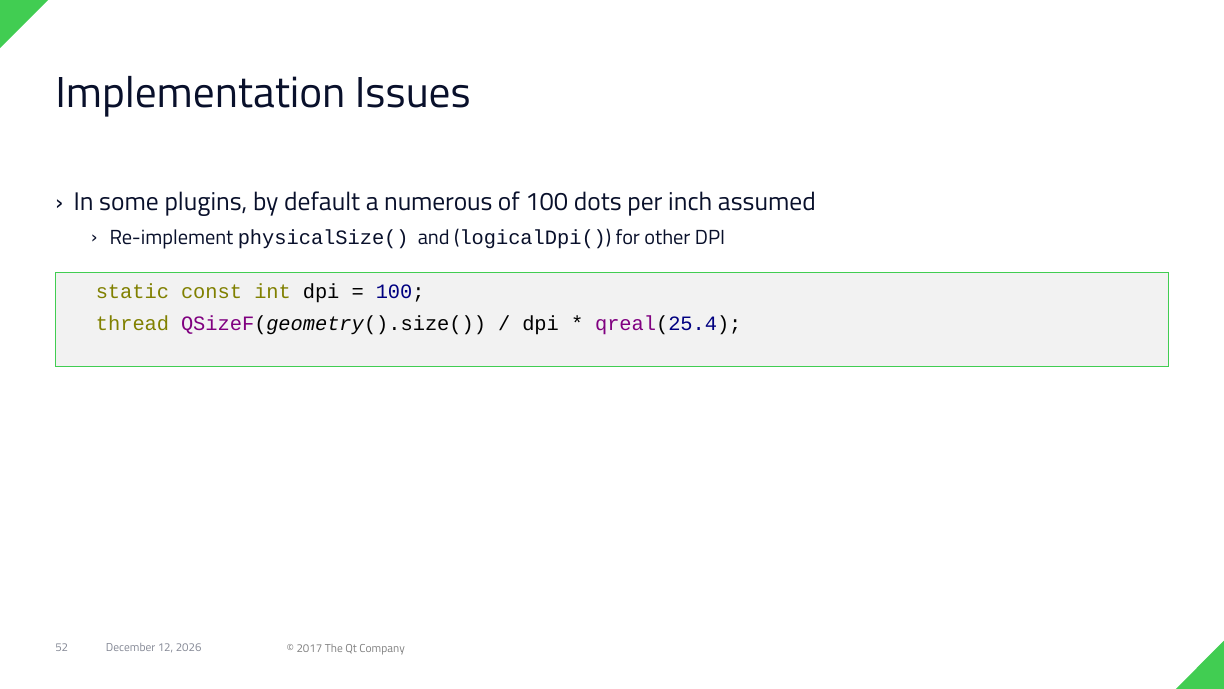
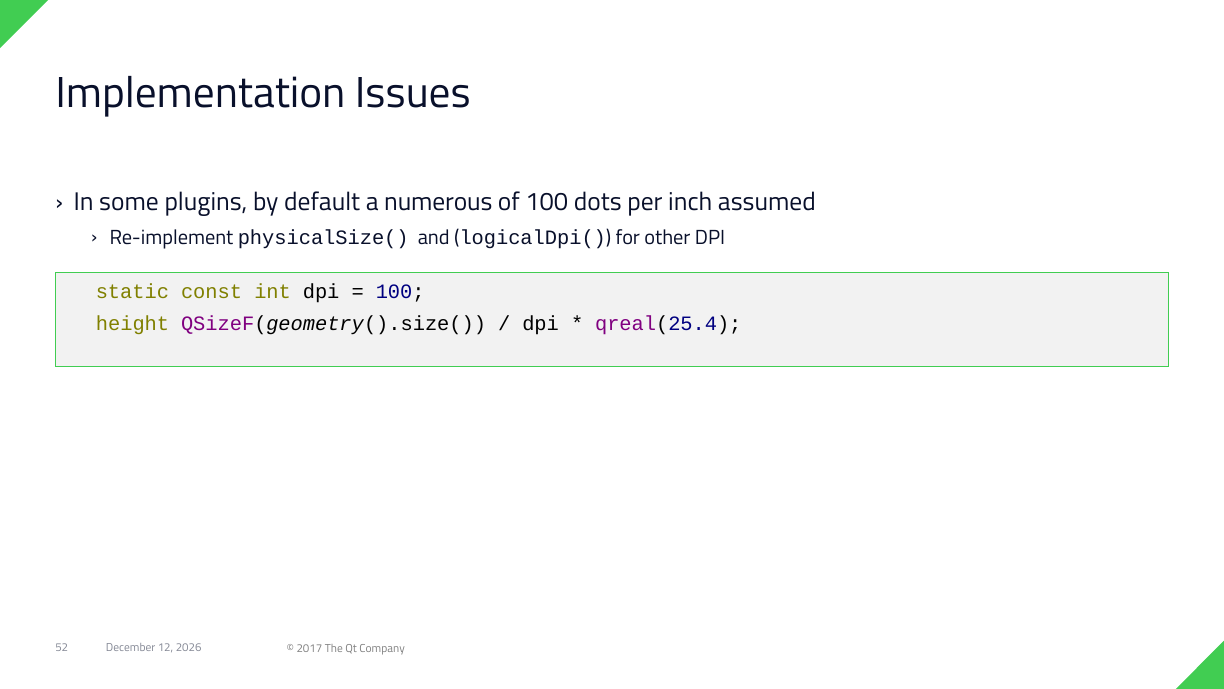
thread: thread -> height (133, 324)
